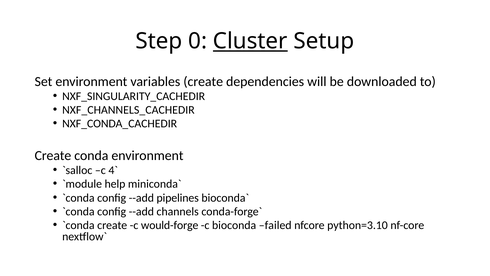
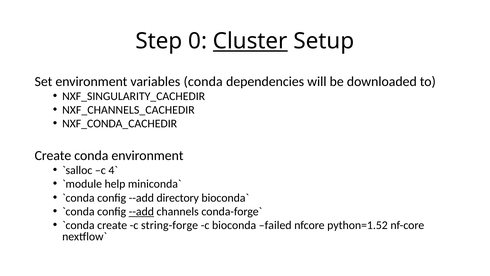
variables create: create -> conda (203, 81)
pipelines: pipelines -> directory (178, 198)
--add underline: none -> present (141, 211)
would-forge: would-forge -> string-forge (170, 225)
python=3.10: python=3.10 -> python=1.52 (357, 225)
